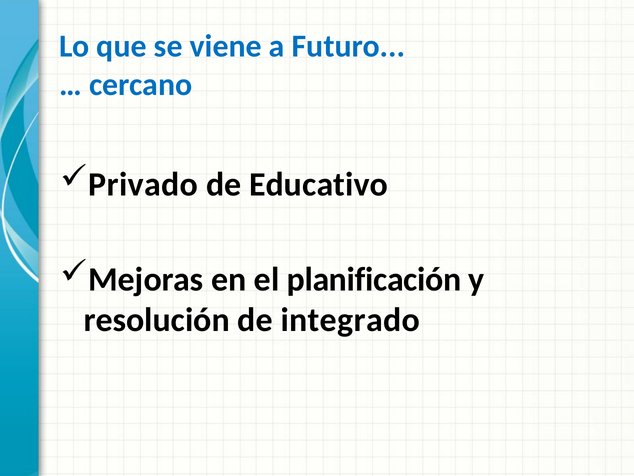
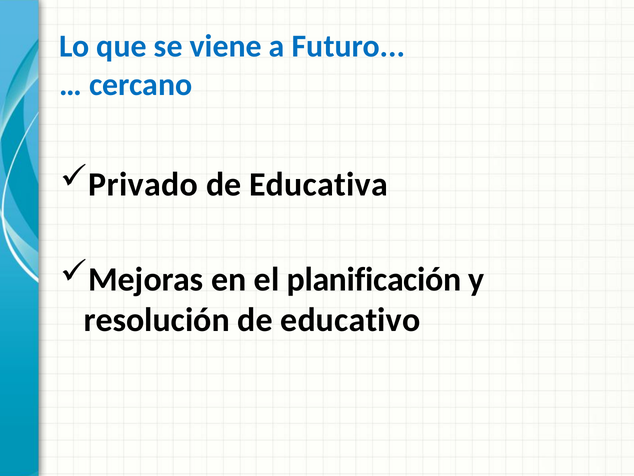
Educativo: Educativo -> Educativa (318, 184)
integrado: integrado -> educativo (350, 320)
